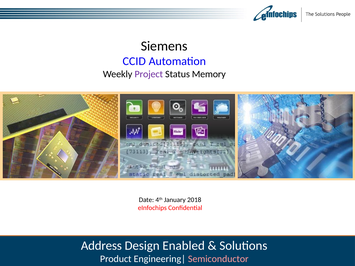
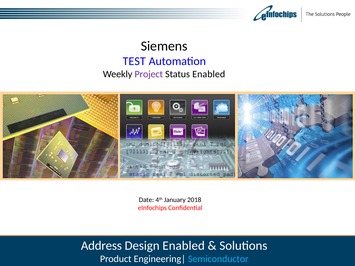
CCID: CCID -> TEST (134, 61)
Status Memory: Memory -> Enabled (209, 74)
Semiconductor colour: pink -> light blue (218, 259)
